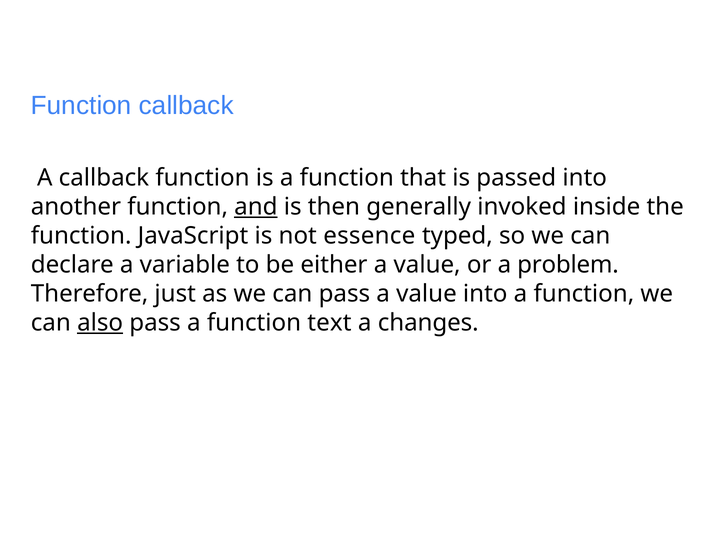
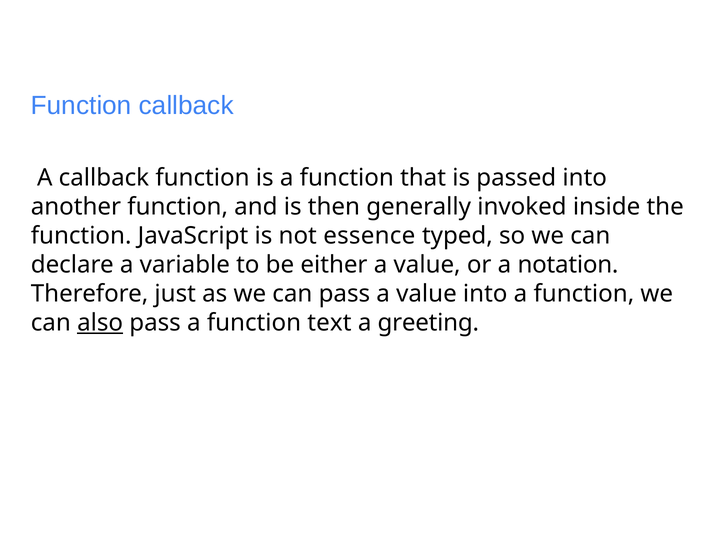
and underline: present -> none (256, 207)
problem: problem -> notation (568, 265)
changes: changes -> greeting (428, 323)
